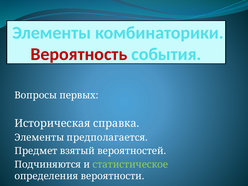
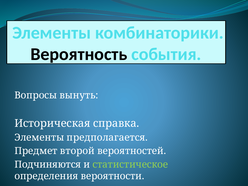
Вероятность colour: red -> black (79, 54)
первых: первых -> вынуть (79, 95)
взятый: взятый -> второй (77, 151)
